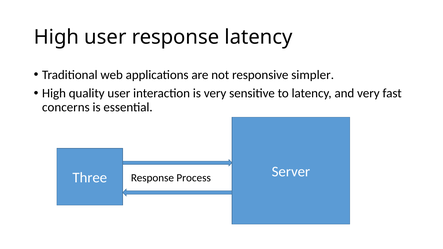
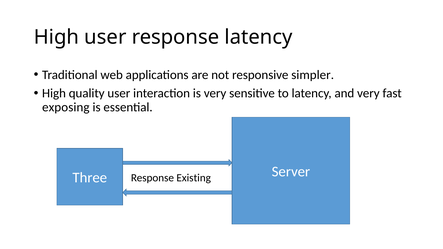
concerns: concerns -> exposing (66, 107)
Process: Process -> Existing (194, 178)
